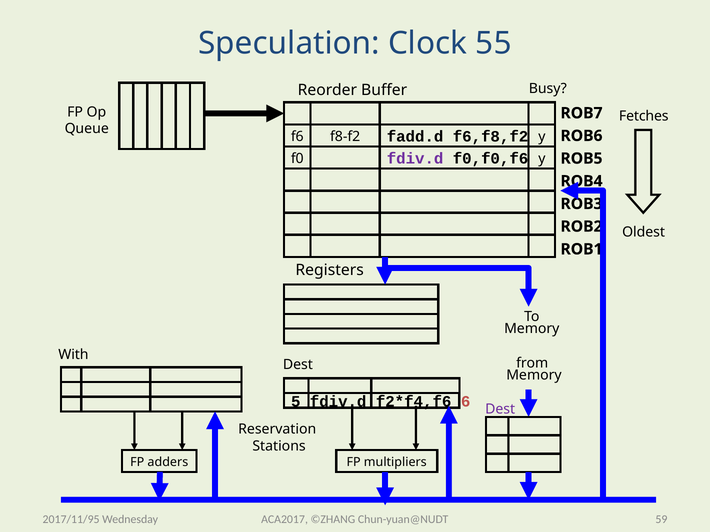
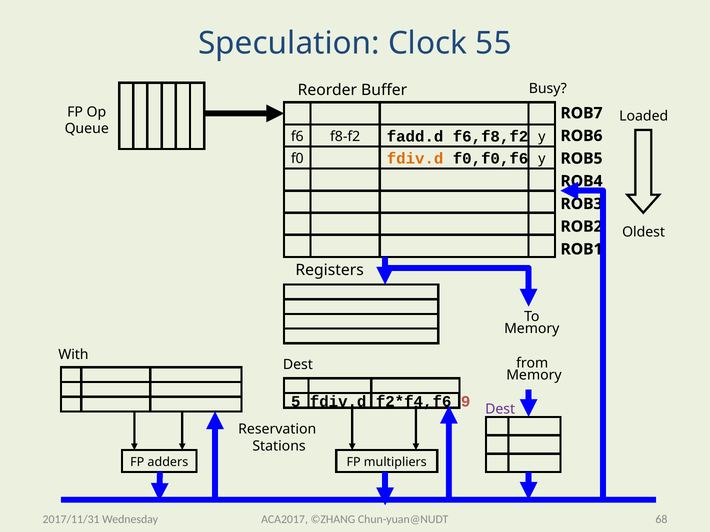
Fetches: Fetches -> Loaded (644, 116)
fdiv.d colour: purple -> orange (415, 159)
6: 6 -> 9 (466, 402)
59: 59 -> 68 (661, 520)
2017/11/95: 2017/11/95 -> 2017/11/31 (71, 520)
